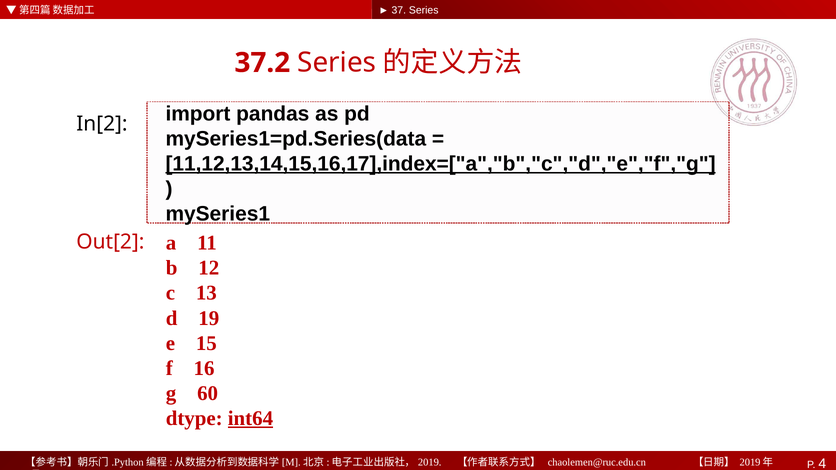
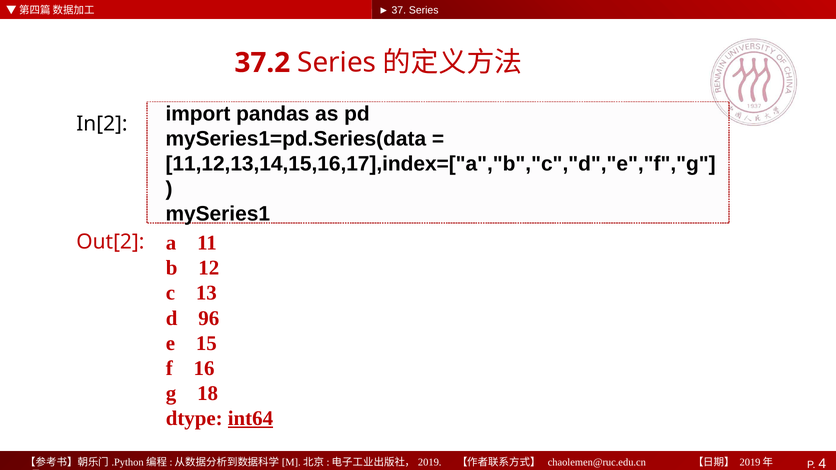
11,12,13,14,15,16,17],index=["a","b","c","d","e","f","g underline: present -> none (441, 164)
19: 19 -> 96 (209, 318)
60: 60 -> 18 (208, 394)
